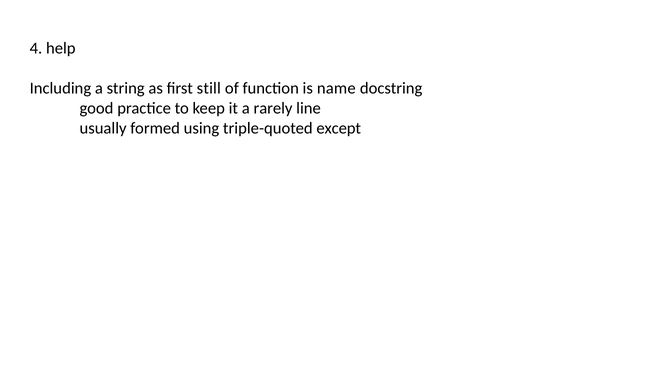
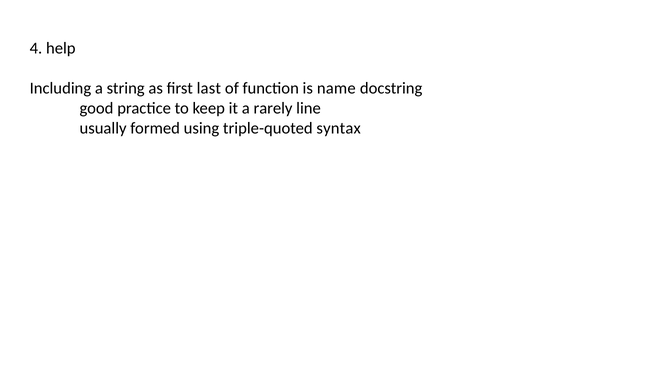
still: still -> last (209, 88)
except: except -> syntax (339, 128)
